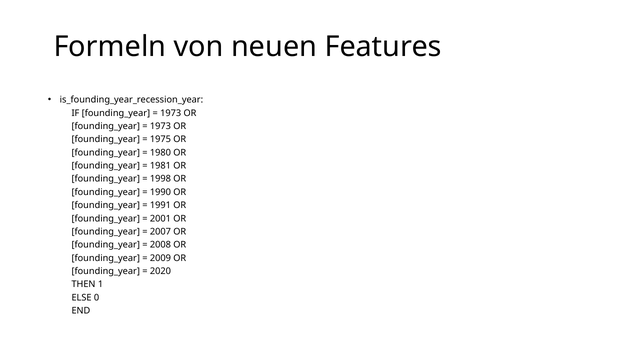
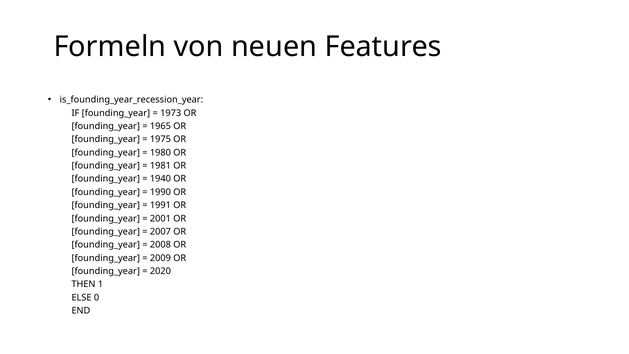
1973: 1973 -> 1965 (160, 126)
1998: 1998 -> 1940 (160, 179)
